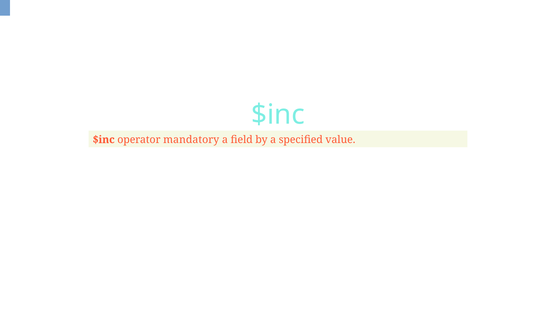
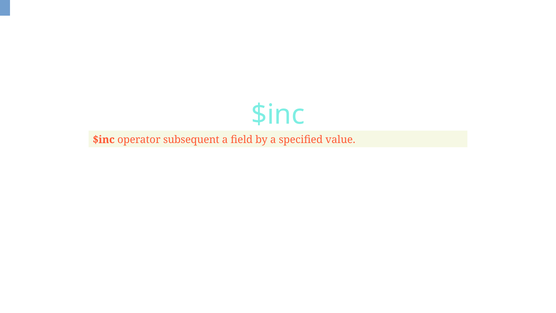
mandatory: mandatory -> subsequent (191, 140)
